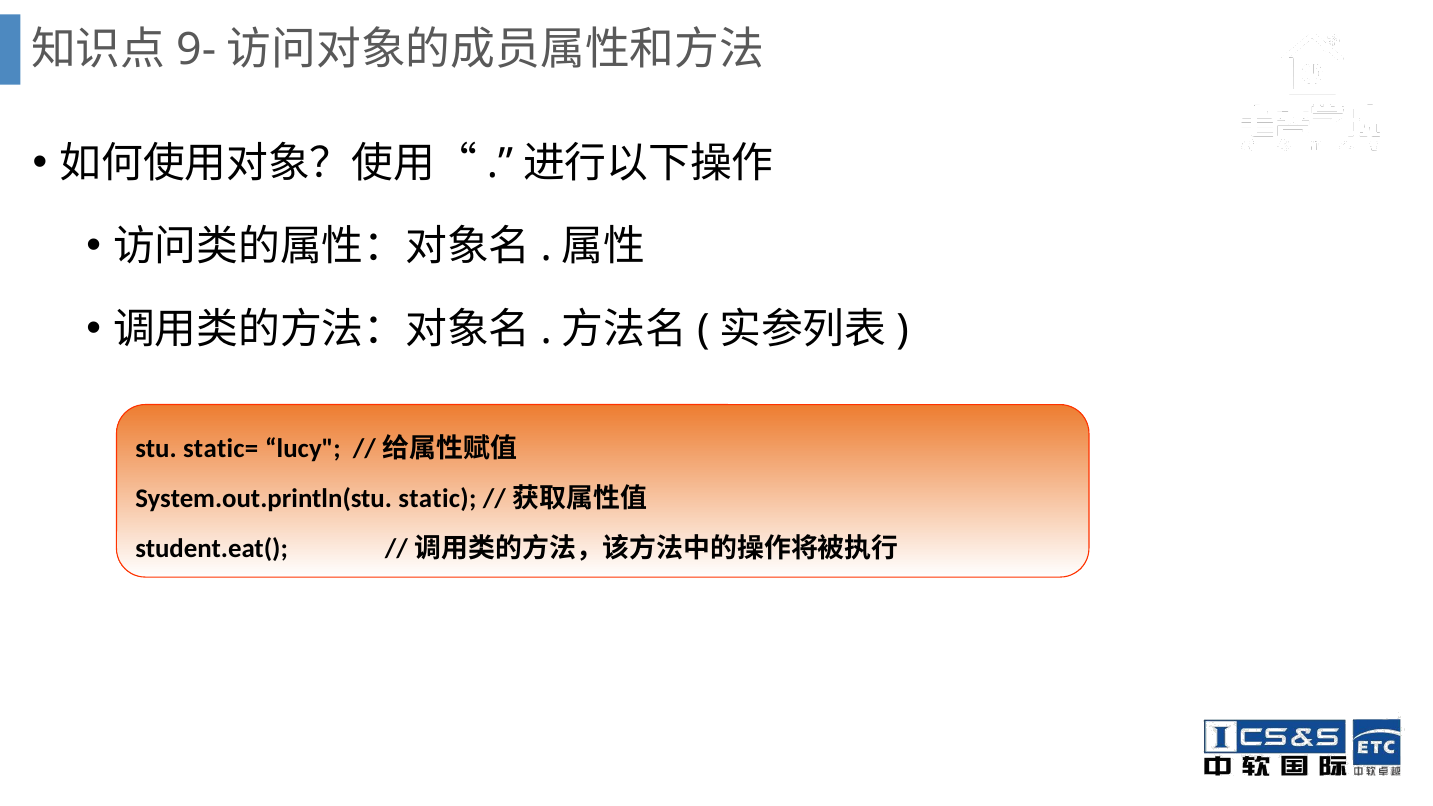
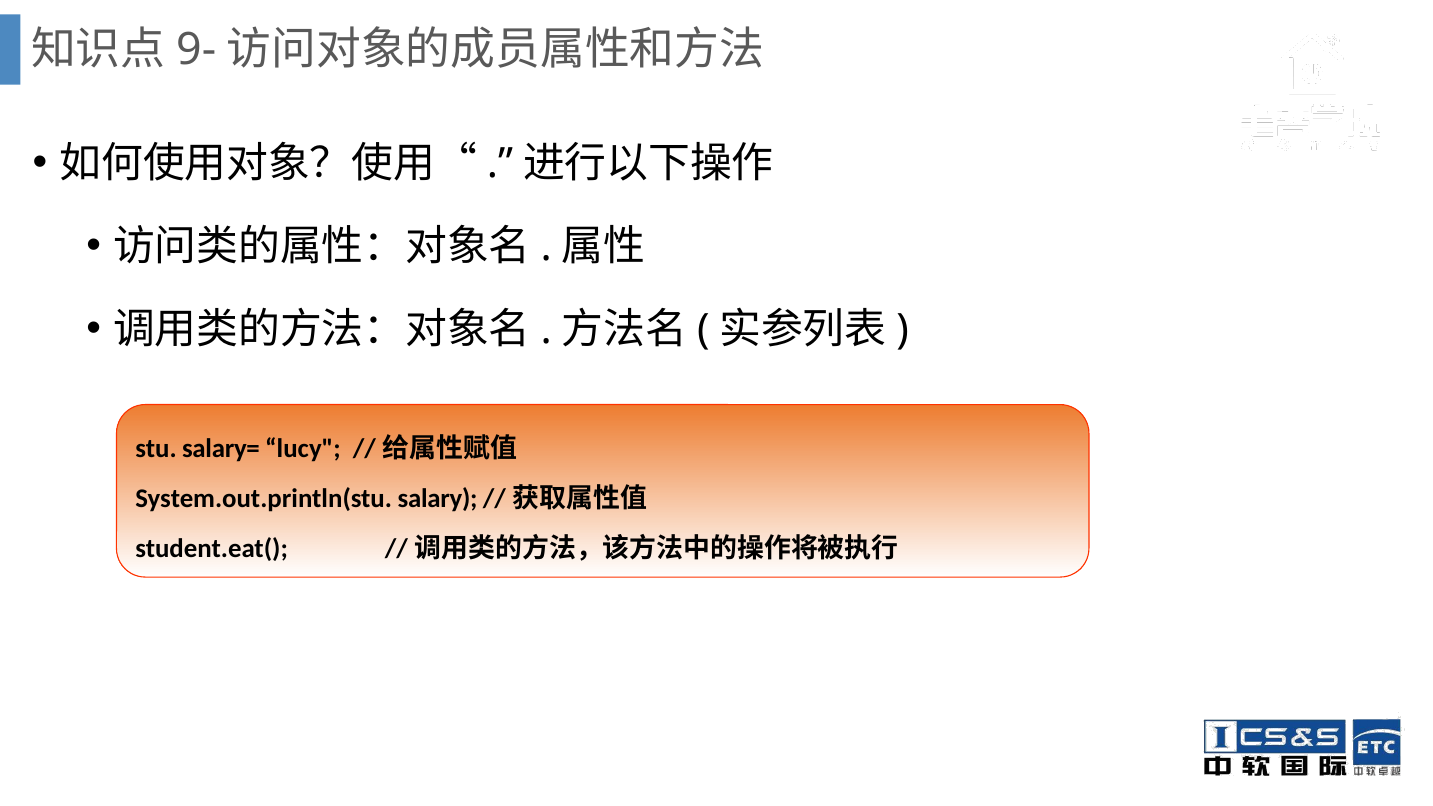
static=: static= -> salary= (221, 449)
static: static -> salary (438, 499)
